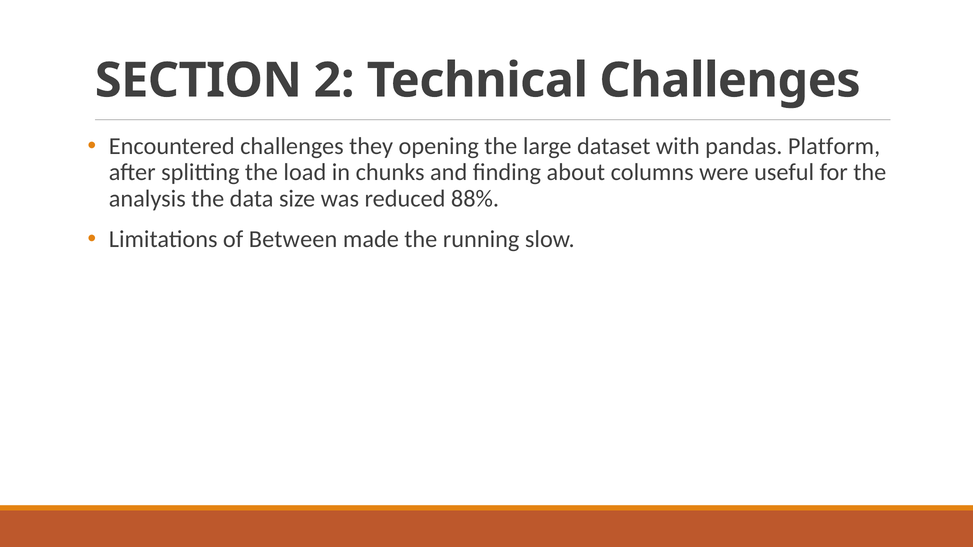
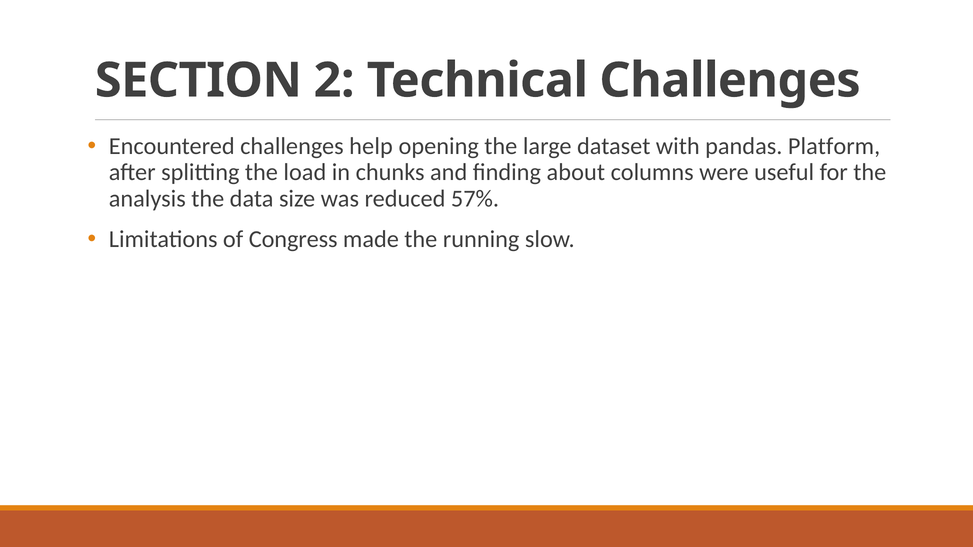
they: they -> help (371, 146)
88%: 88% -> 57% (475, 199)
Between: Between -> Congress (293, 239)
